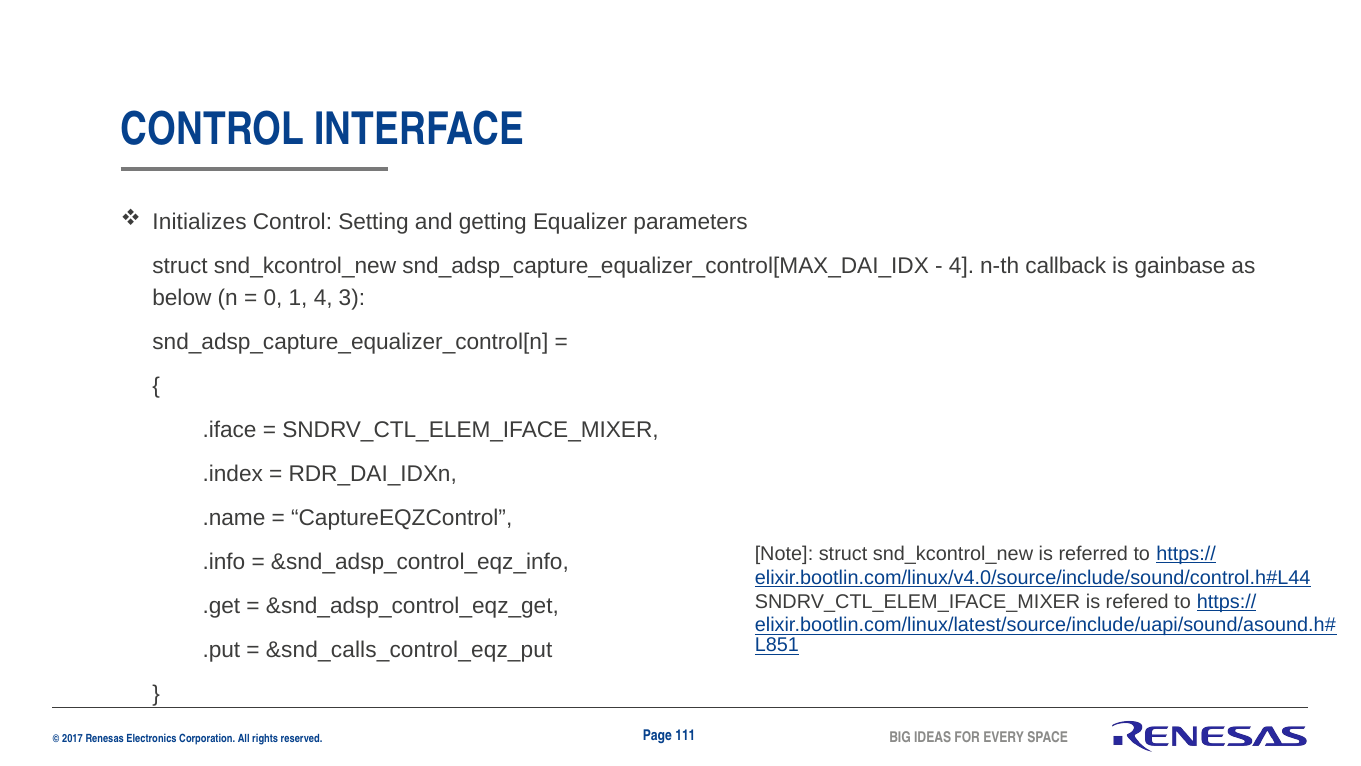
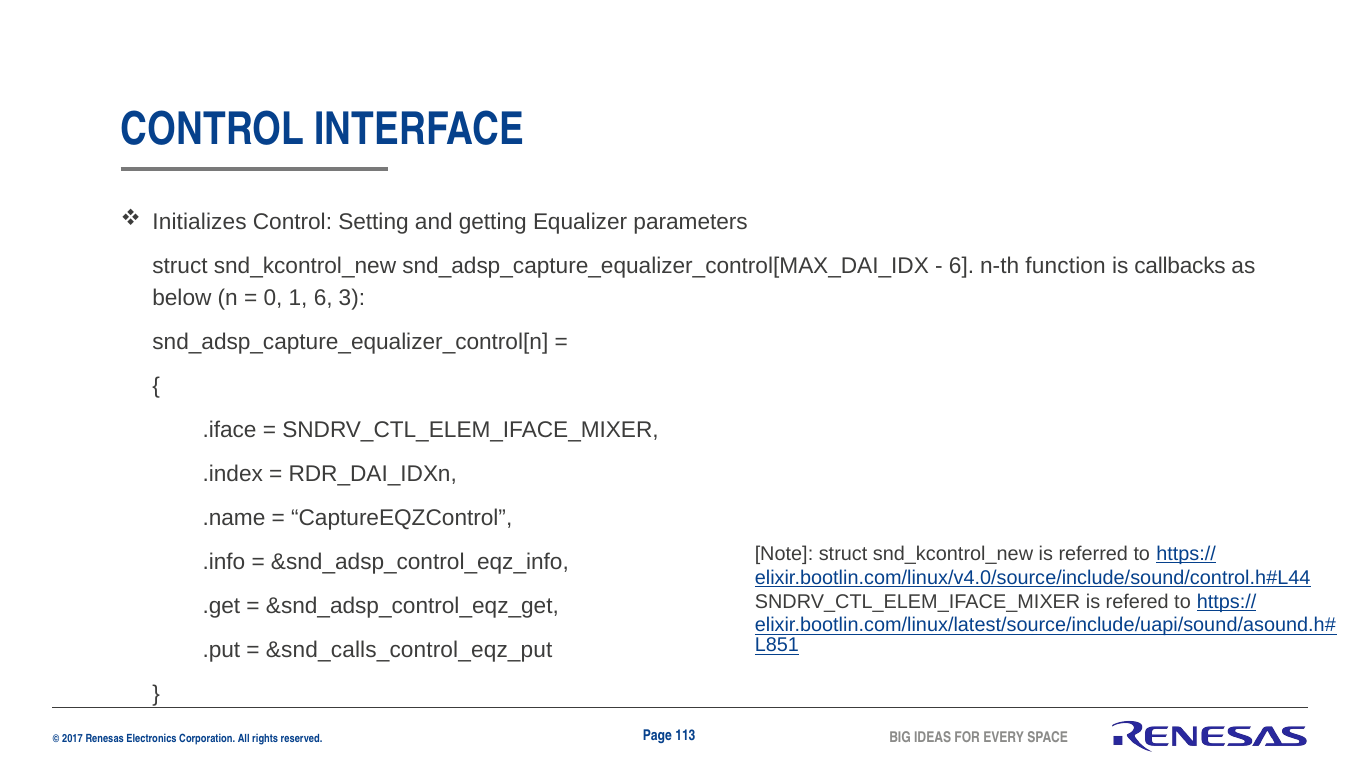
4: 4 -> 6 (961, 266)
callback: callback -> function (1066, 266)
gainbase: gainbase -> callbacks (1180, 266)
1 4: 4 -> 6 (323, 298)
111: 111 -> 113 (685, 735)
